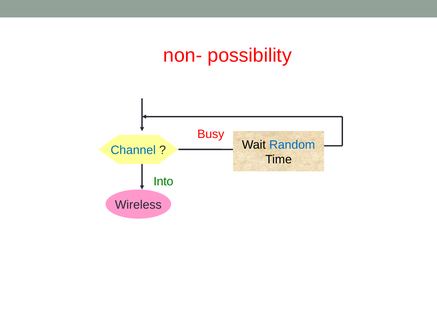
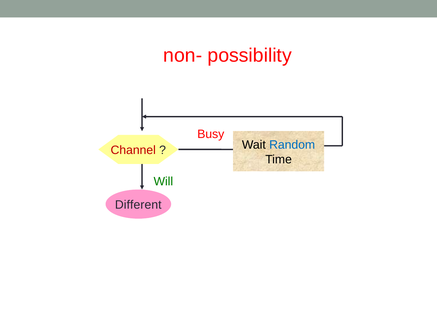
Channel colour: blue -> red (133, 150)
Into: Into -> Will (163, 181)
Wireless: Wireless -> Different (138, 205)
